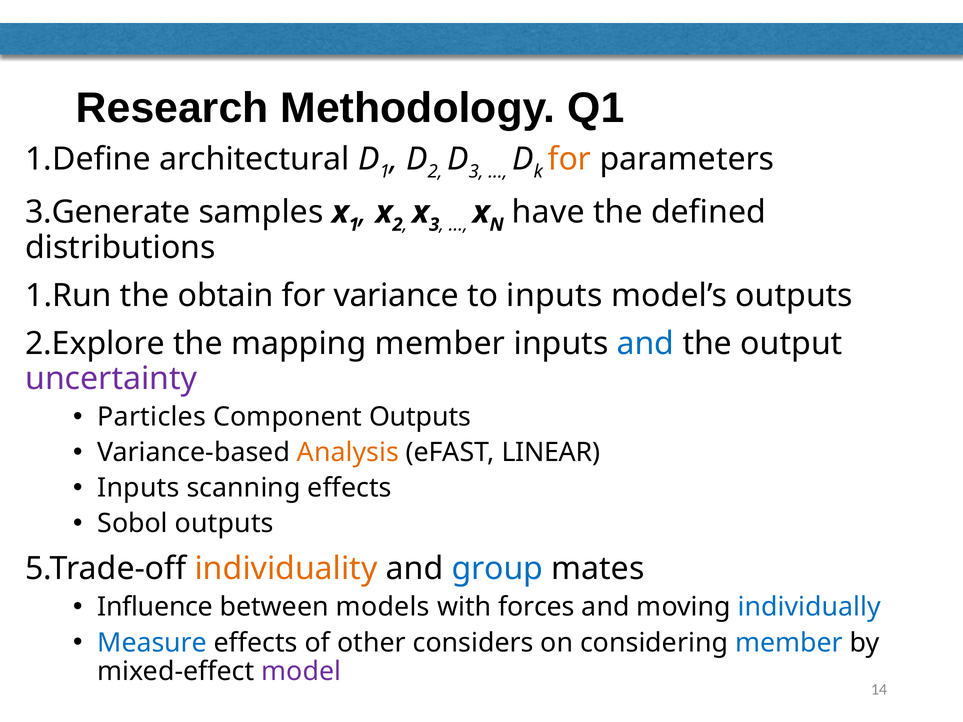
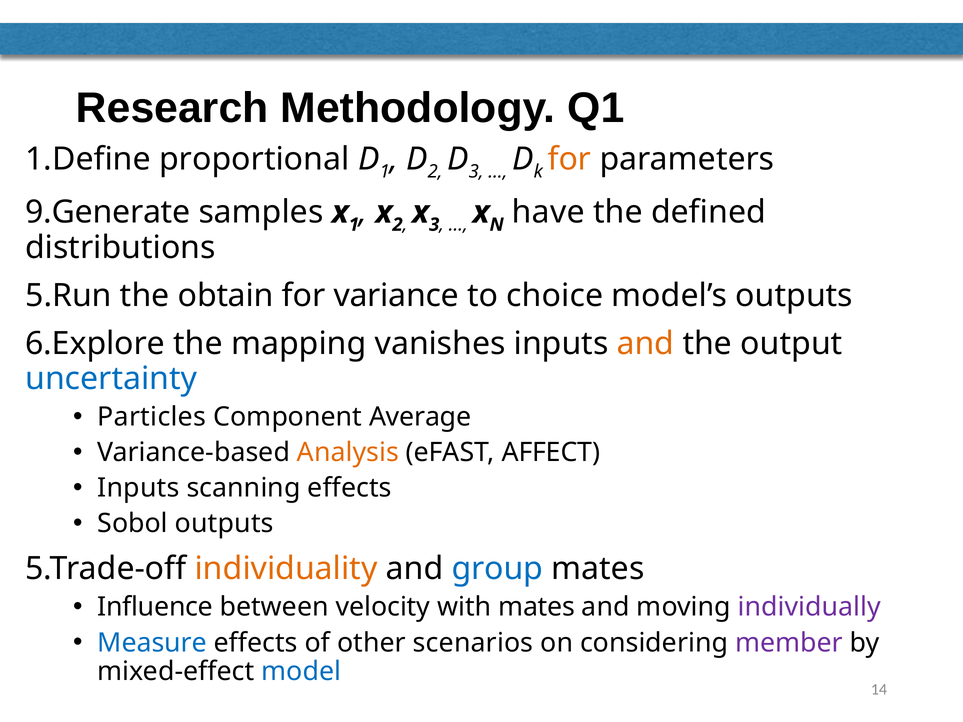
architectural: architectural -> proportional (254, 159)
3.Generate: 3.Generate -> 9.Generate (108, 212)
1.Run: 1.Run -> 5.Run (68, 296)
to inputs: inputs -> choice (555, 296)
2.Explore: 2.Explore -> 6.Explore (95, 344)
mapping member: member -> vanishes (440, 344)
and colour: blue -> orange (645, 344)
uncertainty colour: purple -> blue (111, 379)
Component Outputs: Outputs -> Average (420, 417)
LINEAR: LINEAR -> AFFECT (551, 453)
models: models -> velocity (383, 607)
with forces: forces -> mates (537, 607)
individually colour: blue -> purple (809, 607)
considers: considers -> scenarios (473, 643)
member colour: blue -> purple (789, 643)
model colour: purple -> blue (301, 672)
